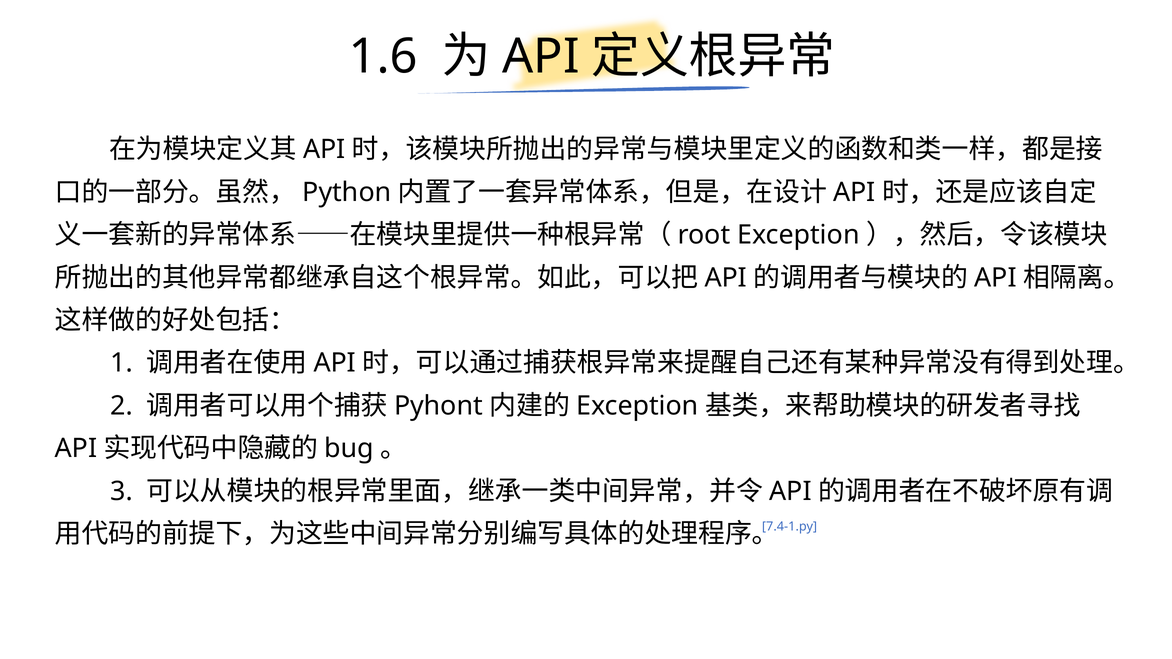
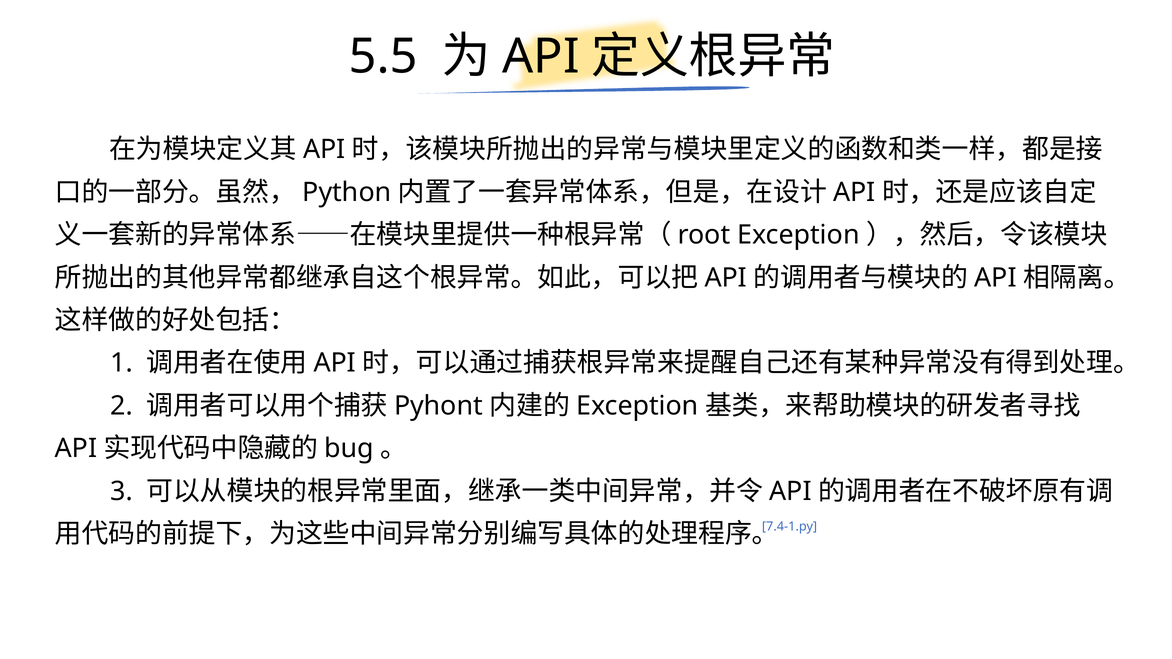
1.6: 1.6 -> 5.5 (383, 57)
